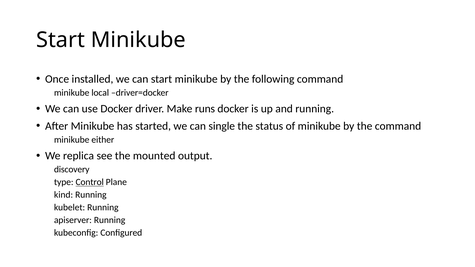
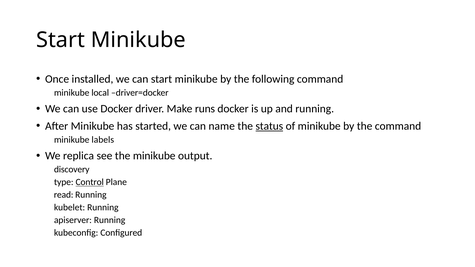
single: single -> name (222, 126)
status underline: none -> present (269, 126)
either: either -> labels (103, 140)
the mounted: mounted -> minikube (154, 156)
kind: kind -> read (64, 195)
